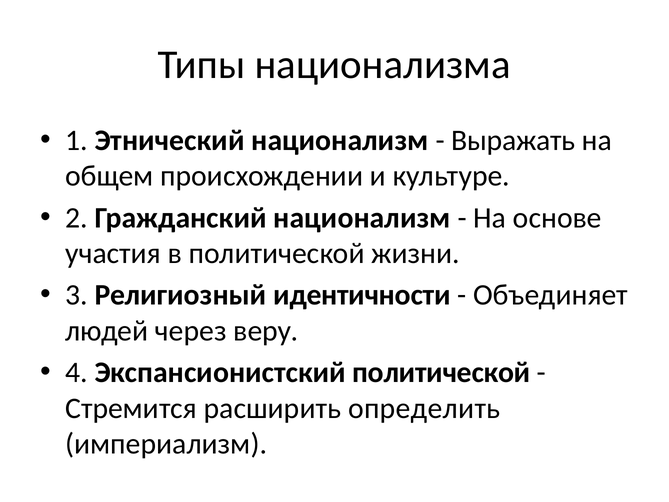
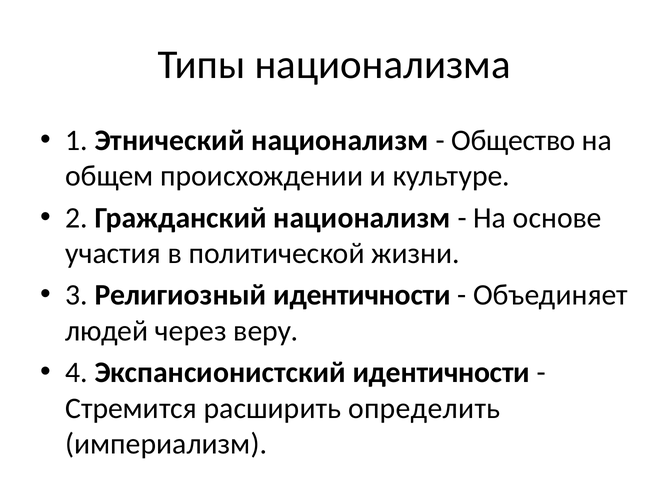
Выражать: Выражать -> Общество (513, 140)
Экспансионистский политической: политической -> идентичности (441, 372)
